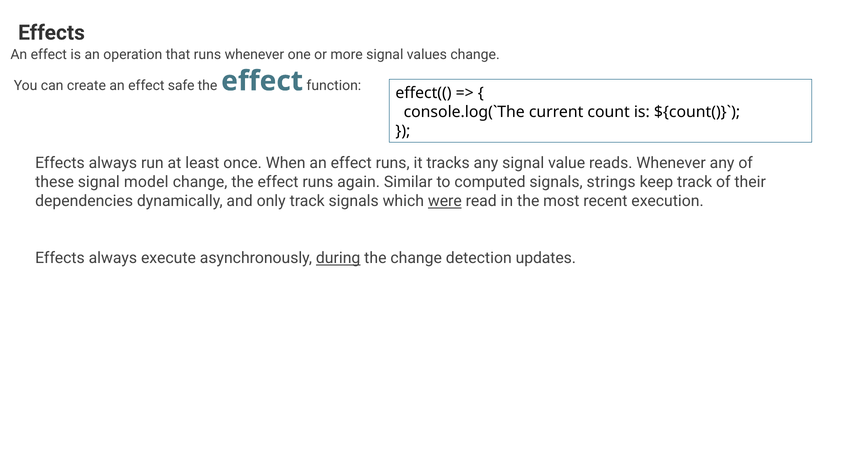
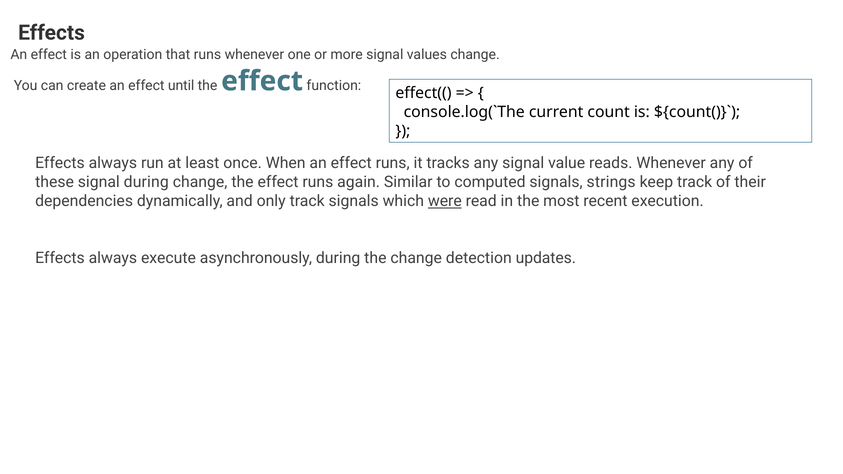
safe: safe -> until (181, 86)
signal model: model -> during (146, 182)
during underline: present -> none (338, 258)
